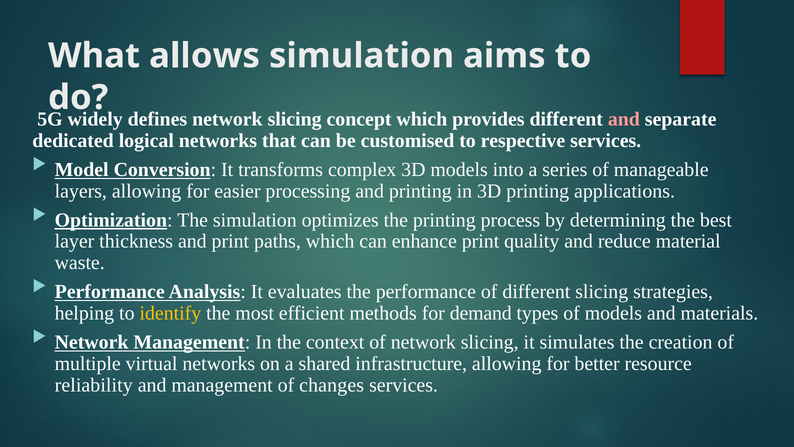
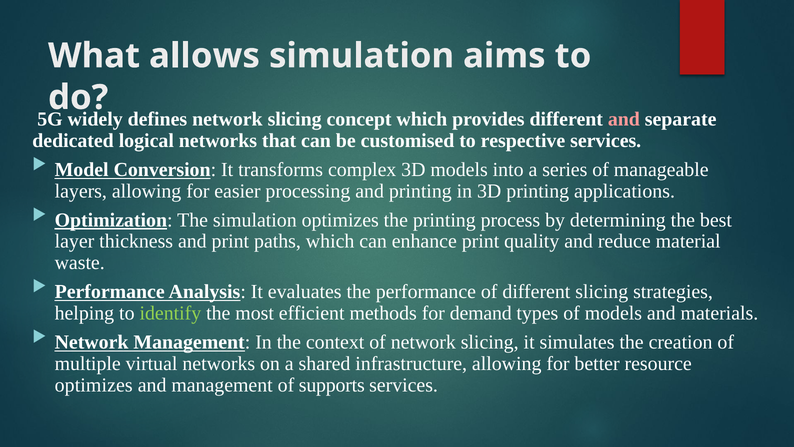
identify colour: yellow -> light green (170, 313)
reliability: reliability -> optimizes (94, 385)
changes: changes -> supports (332, 385)
